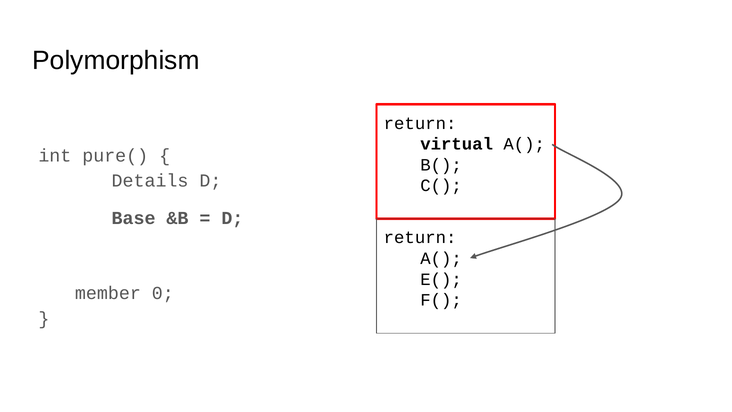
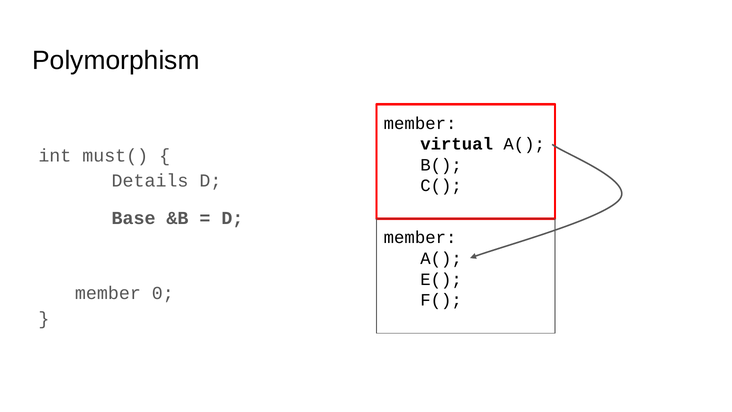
return: return -> member (420, 123)
pure(: pure( -> must( (115, 155)
return: return -> member (420, 238)
